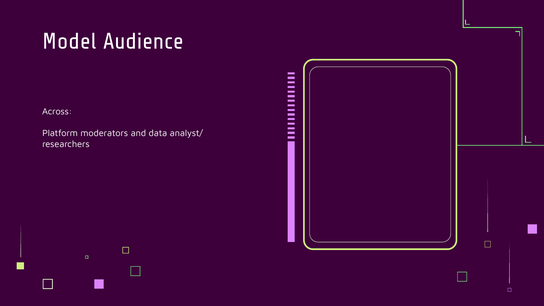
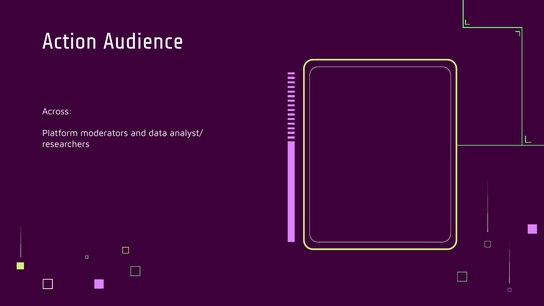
Model: Model -> Action (70, 41)
